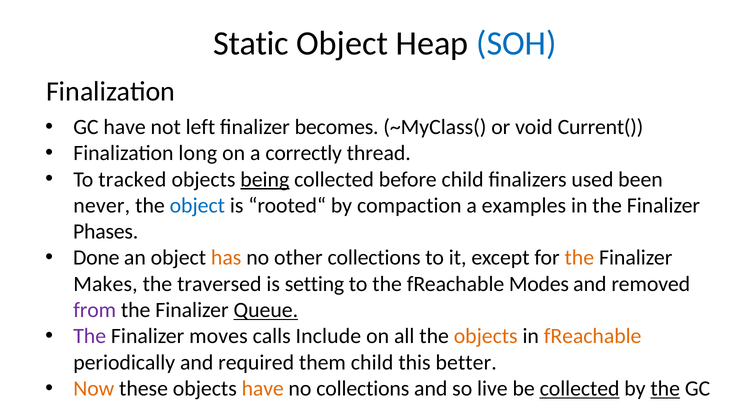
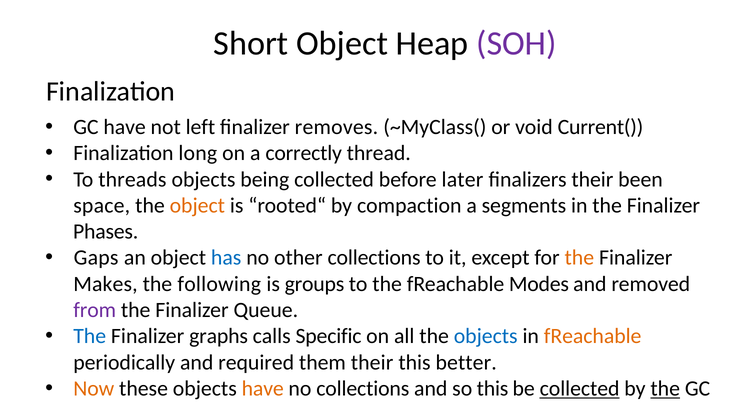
Static: Static -> Short (251, 44)
SOH colour: blue -> purple (516, 44)
becomes: becomes -> removes (336, 127)
tracked: tracked -> threads (132, 179)
being underline: present -> none (265, 179)
before child: child -> later (463, 179)
finalizers used: used -> their (592, 179)
never: never -> space (102, 206)
object colour: blue -> orange (197, 206)
examples: examples -> segments (524, 206)
Done: Done -> Gaps (96, 258)
has colour: orange -> blue (226, 258)
traversed: traversed -> following (219, 284)
setting: setting -> groups (315, 284)
Queue underline: present -> none (266, 310)
The colour: purple -> blue (90, 336)
moves: moves -> graphs (219, 336)
Include: Include -> Specific (329, 336)
objects colour: orange -> blue (486, 336)
them child: child -> their (372, 363)
so live: live -> this (493, 389)
